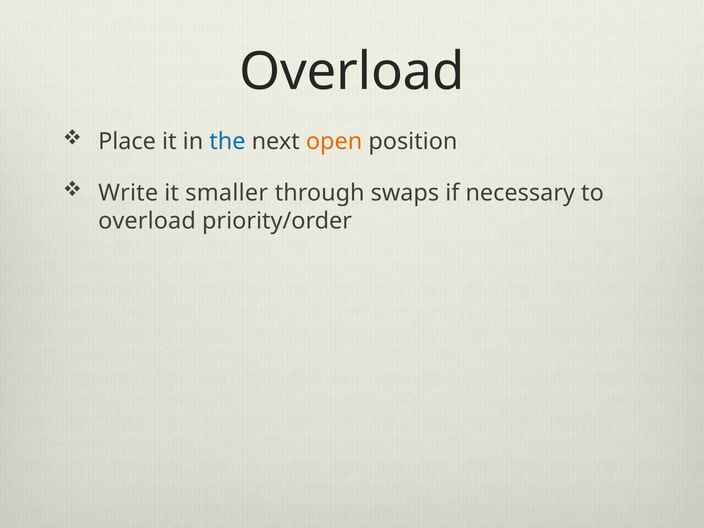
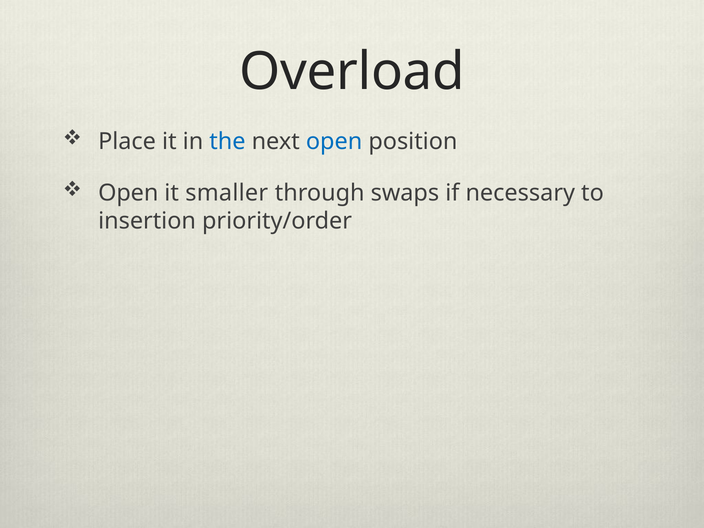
open colour: orange -> blue (334, 141)
Write: Write -> Open (128, 193)
overload: overload -> insertion (147, 221)
